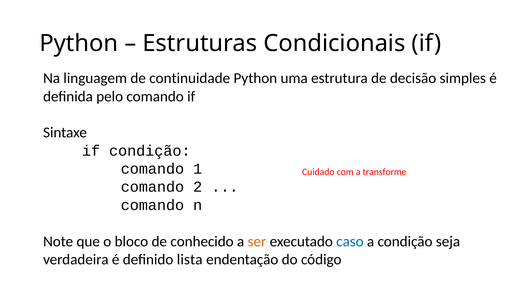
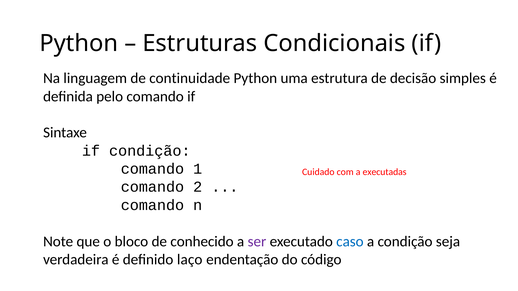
transforme: transforme -> executadas (385, 172)
ser colour: orange -> purple (257, 242)
lista: lista -> laço (190, 260)
